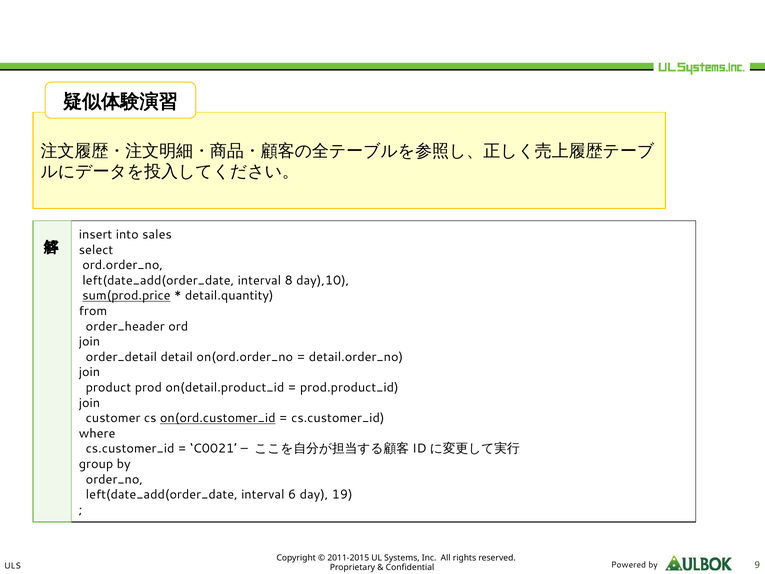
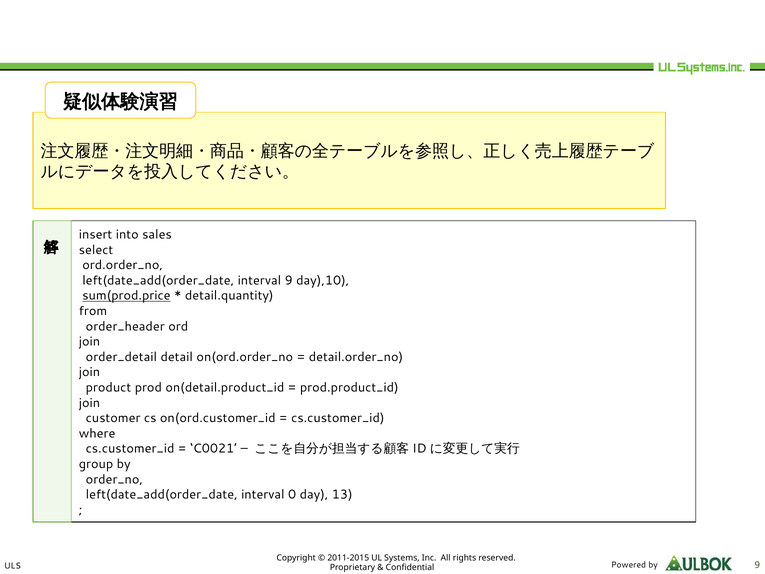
interval 8: 8 -> 9 (289, 280)
on(ord.customer_id underline: present -> none (218, 418)
6: 6 -> 0 (292, 494)
19: 19 -> 13 (342, 494)
